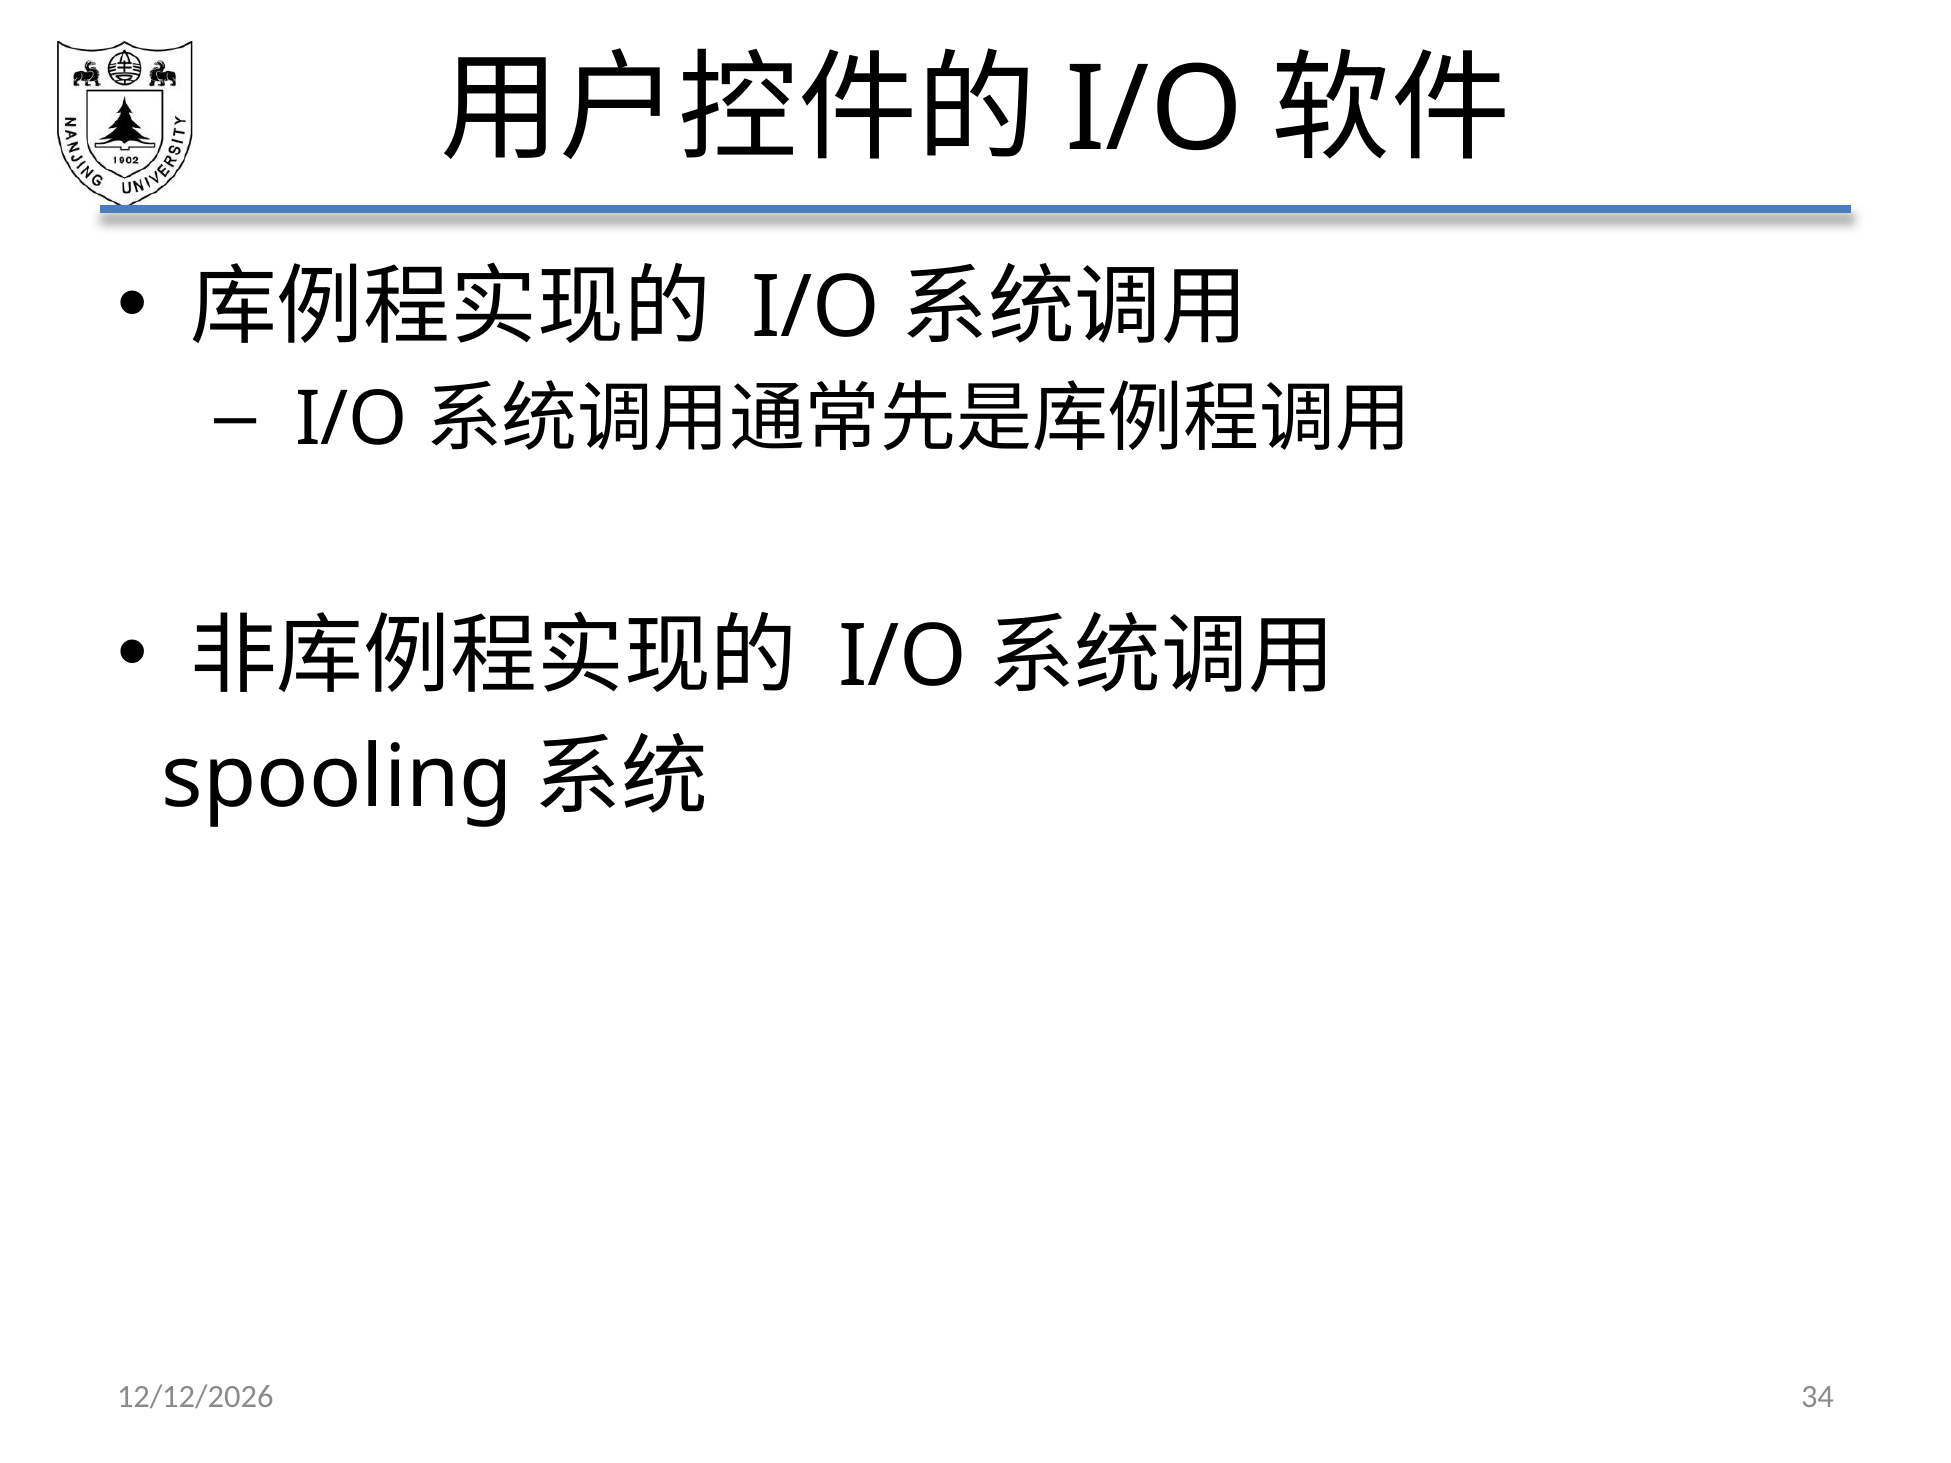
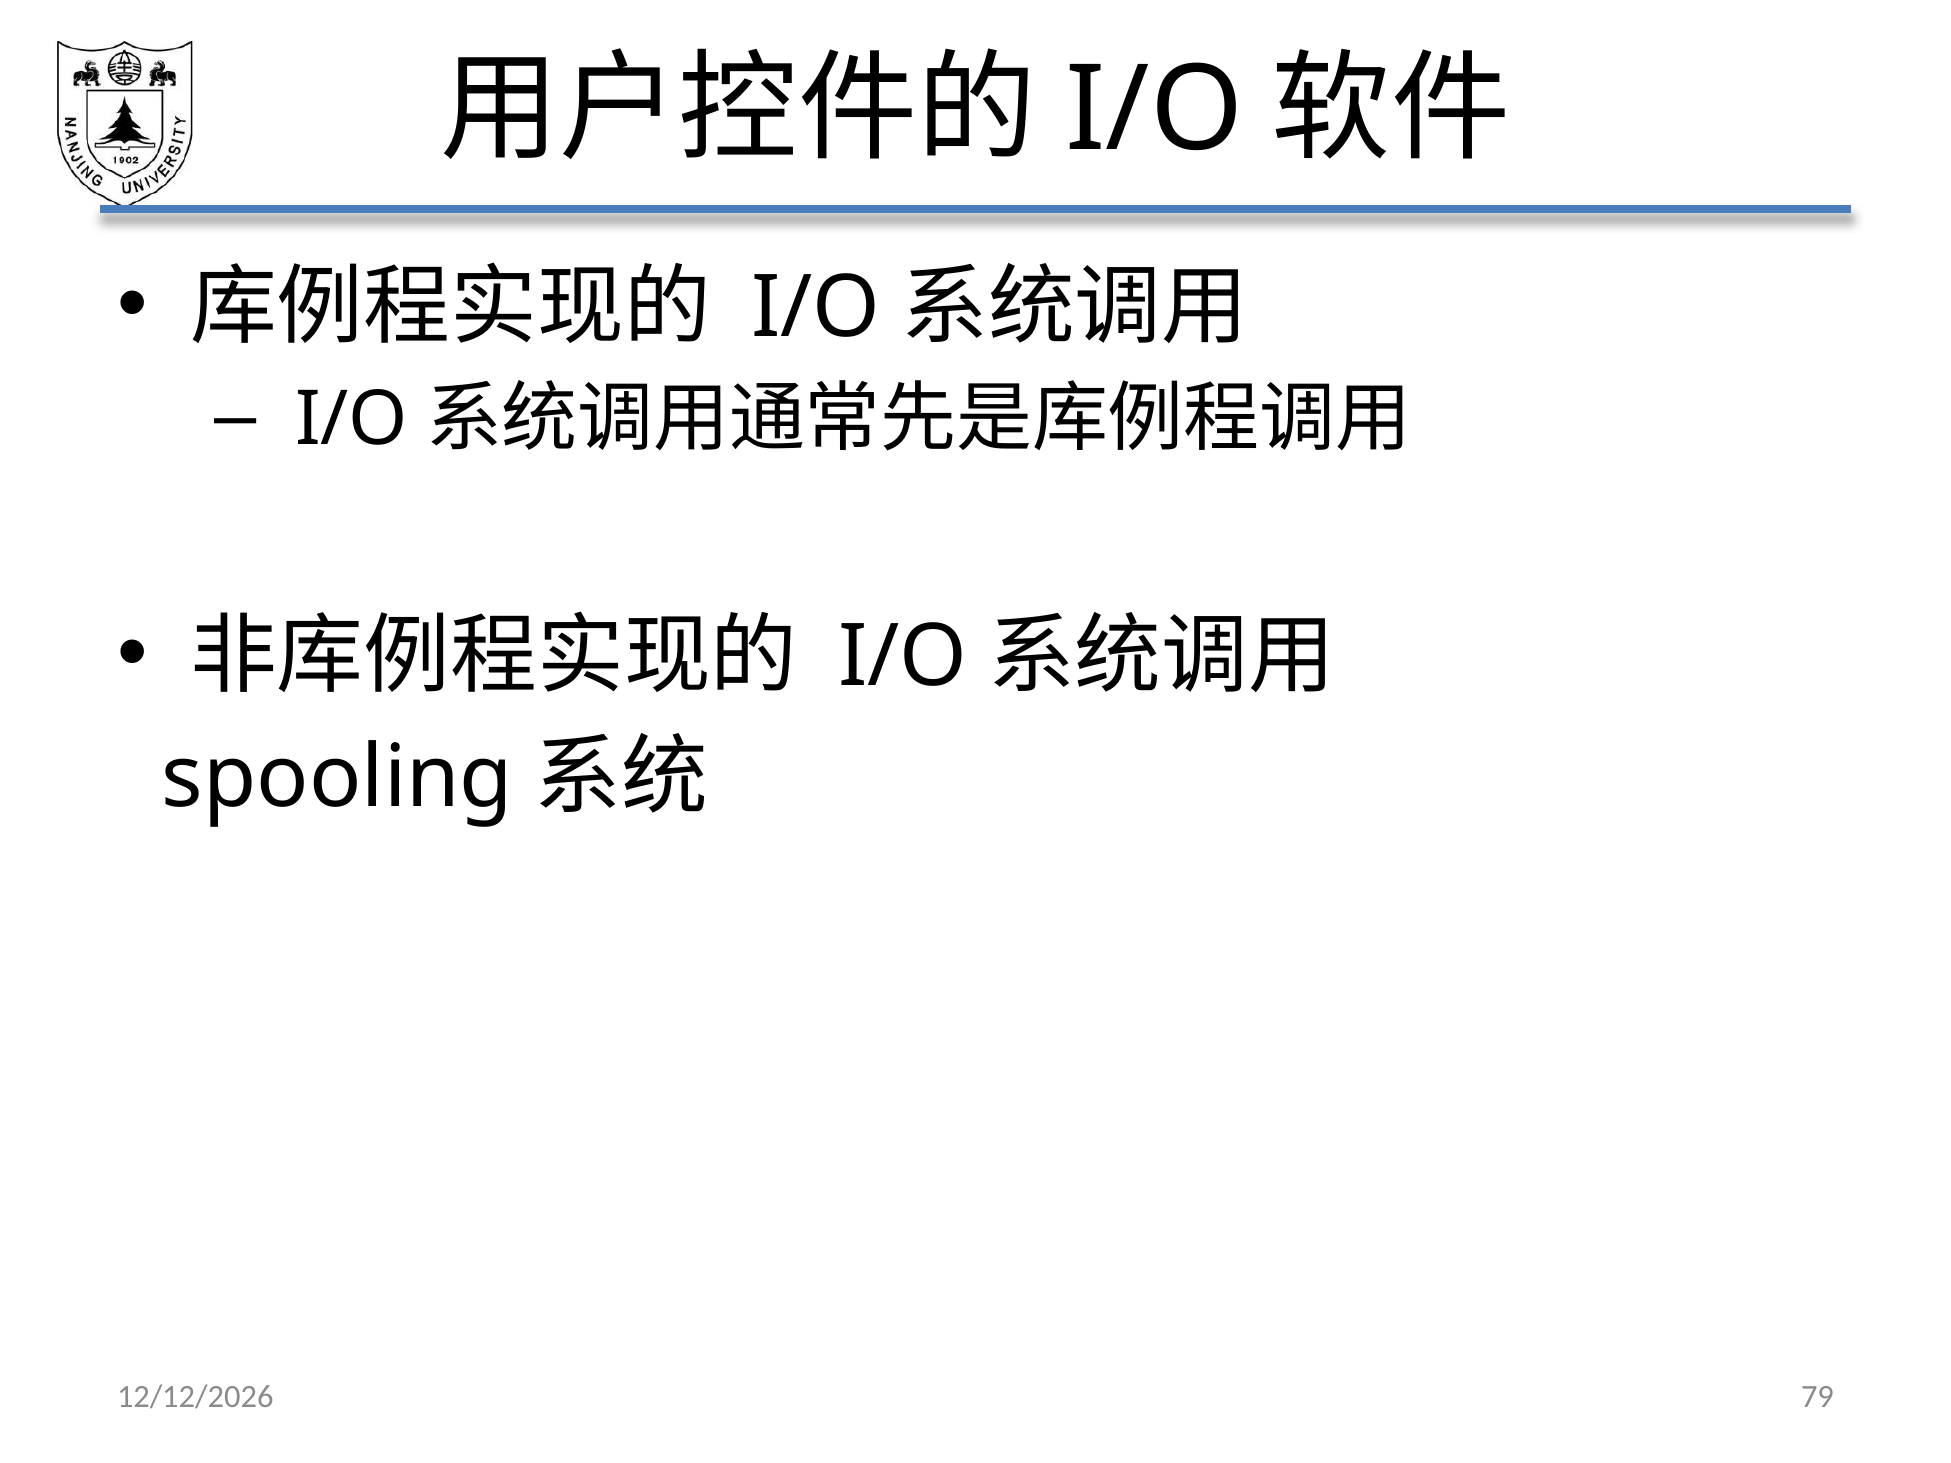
34: 34 -> 79 (1817, 1397)
